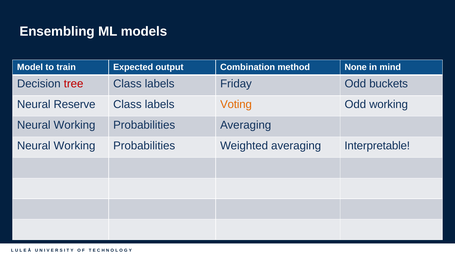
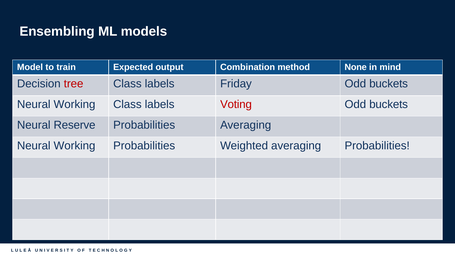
Reserve: Reserve -> Working (75, 104)
Voting colour: orange -> red (236, 104)
working: working -> buckets (389, 104)
Working: Working -> Reserve (75, 125)
averaging Interpretable: Interpretable -> Probabilities (377, 146)
